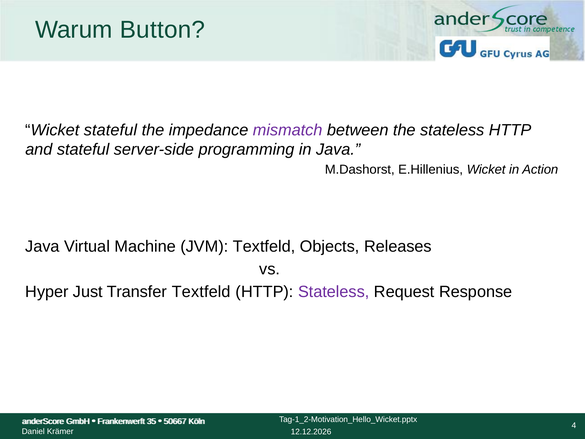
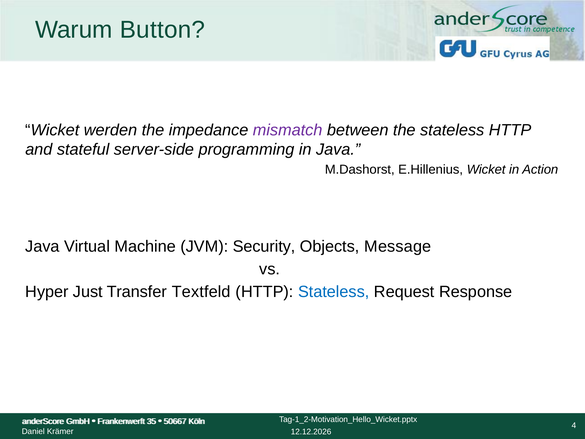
Wicket stateful: stateful -> werden (110, 130)
JVM Textfeld: Textfeld -> Security (264, 246)
Releases: Releases -> Message (398, 246)
Stateless colour: purple -> blue (334, 292)
